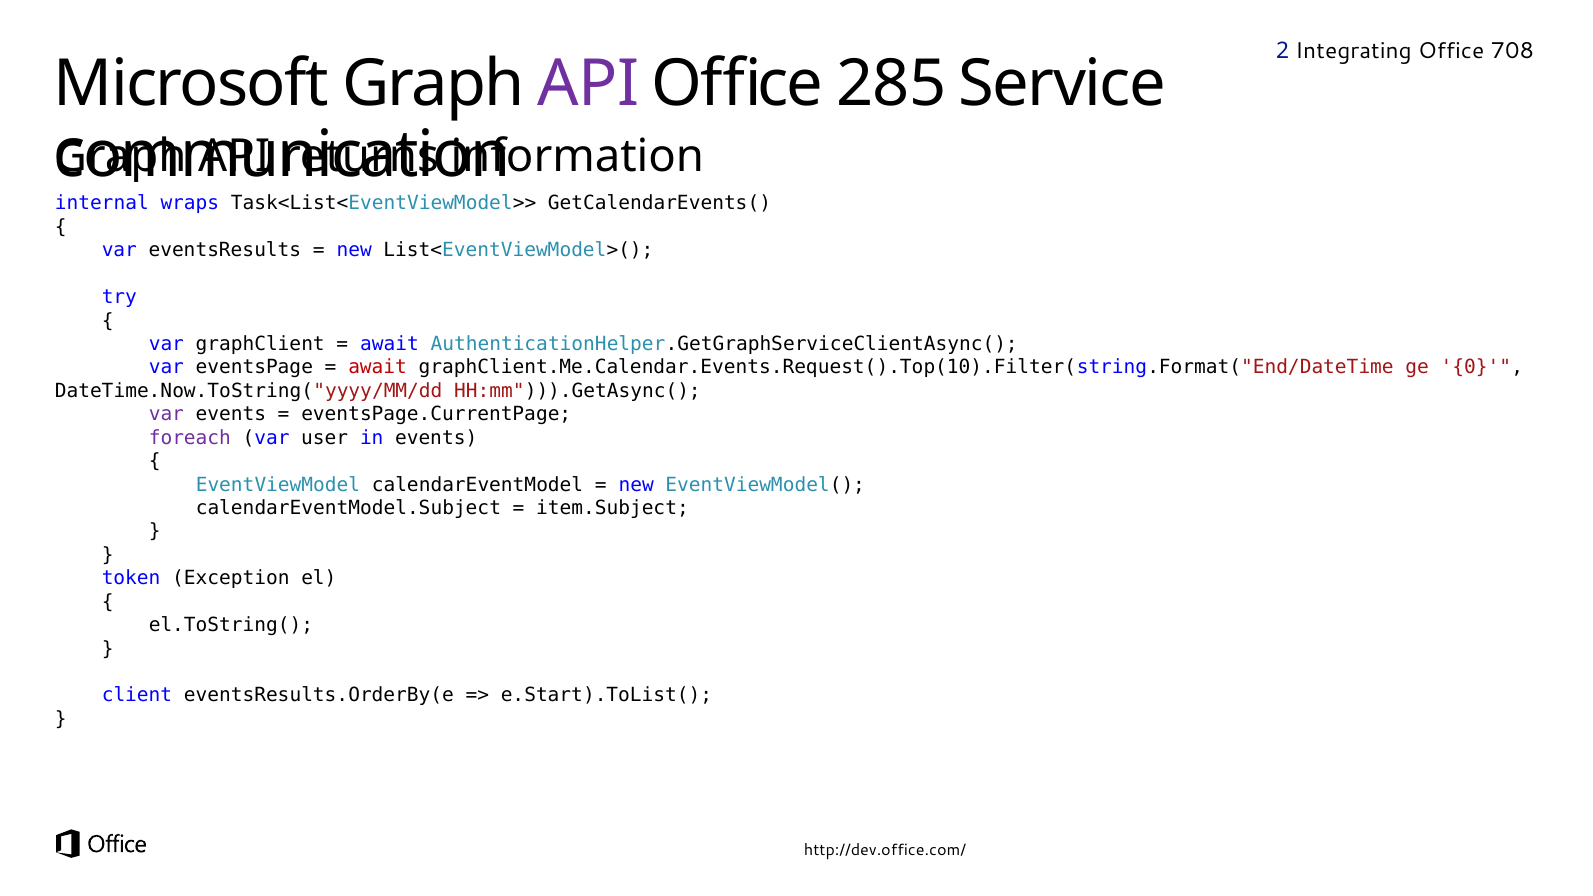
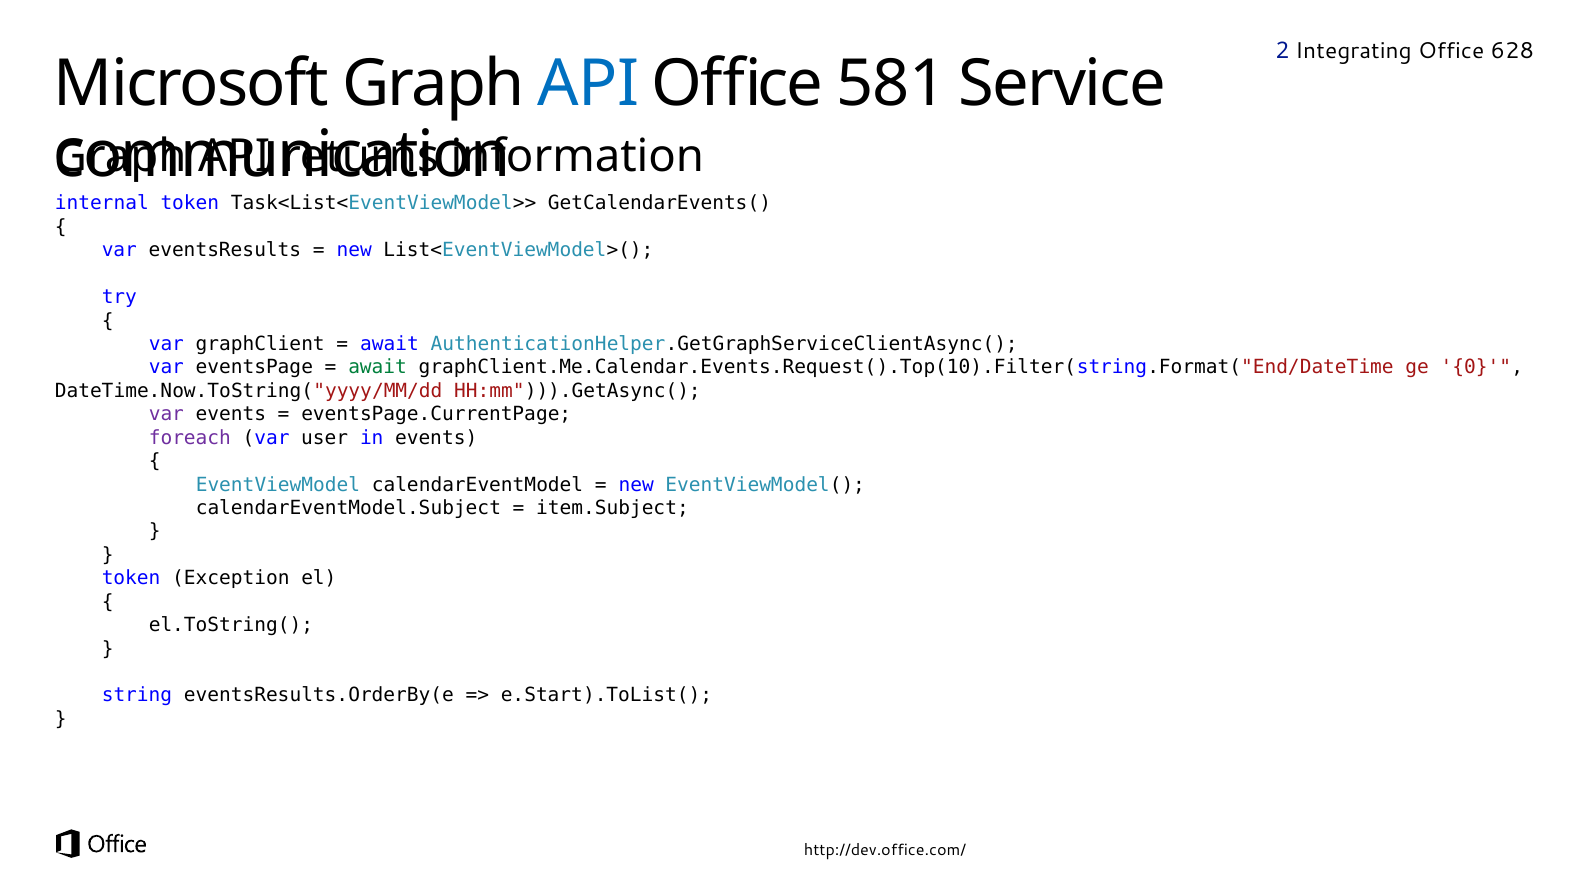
708: 708 -> 628 (1512, 51)
API colour: purple -> blue (589, 84)
285: 285 -> 581 (891, 84)
internal wraps: wraps -> token (190, 204)
await colour: red -> green (378, 367)
client: client -> string (137, 695)
